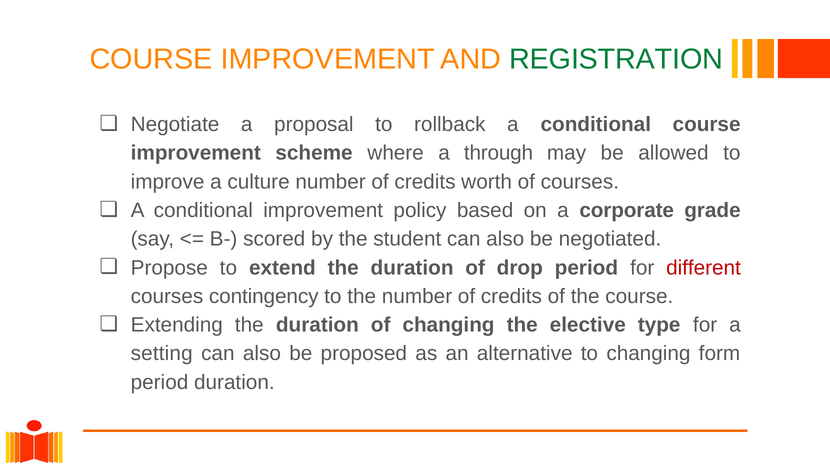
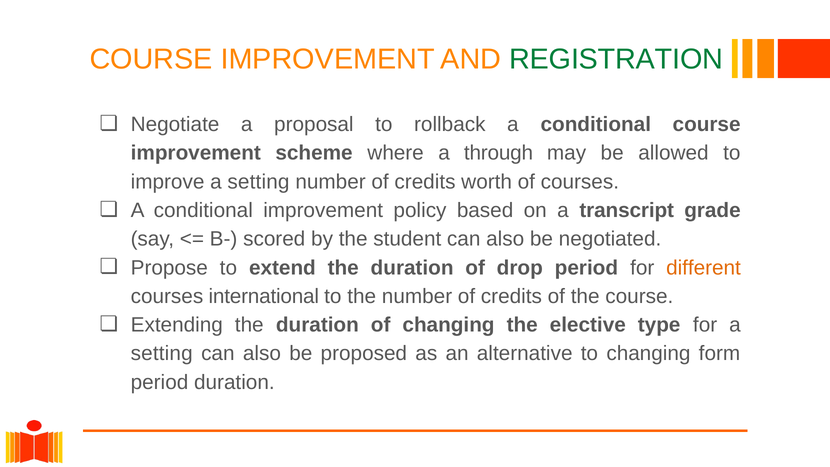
improve a culture: culture -> setting (258, 182)
corporate: corporate -> transcript (627, 210)
different colour: red -> orange (703, 268)
contingency: contingency -> international (264, 296)
